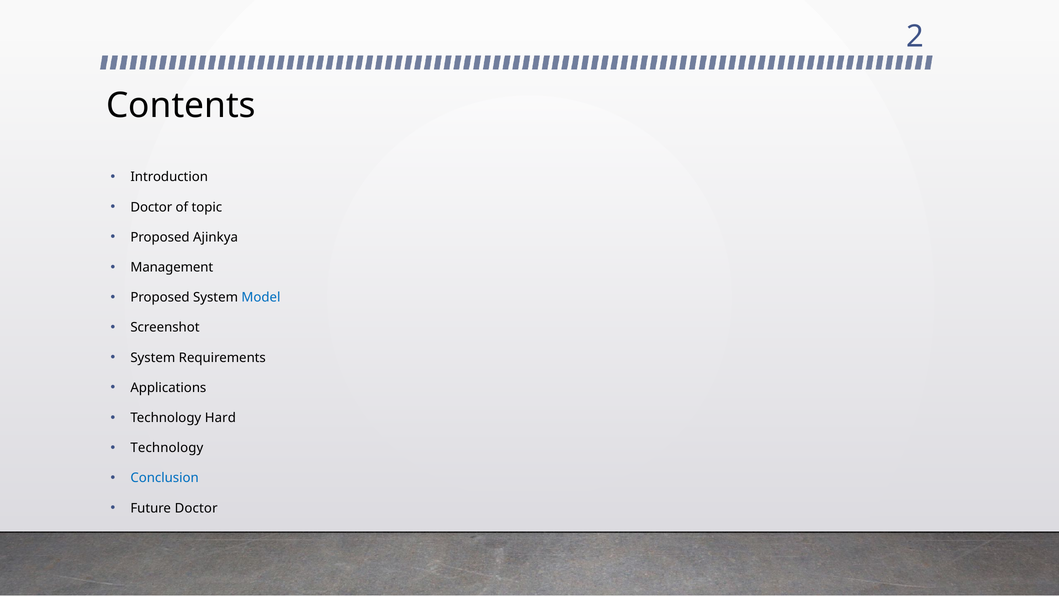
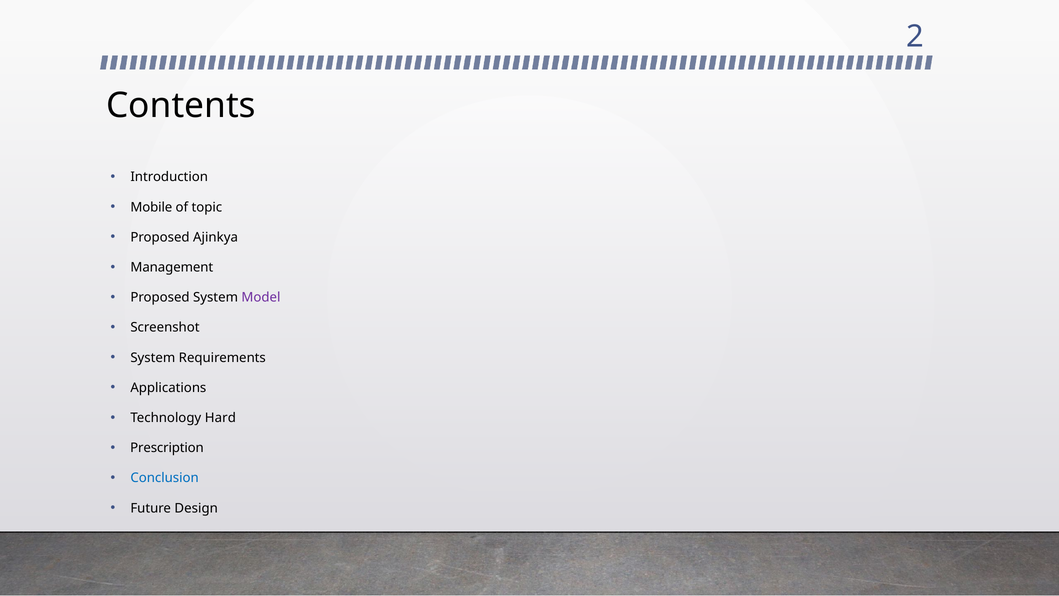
Doctor: Doctor -> Mobile (151, 207)
Model colour: blue -> purple (261, 297)
Technology: Technology -> Prescription (167, 448)
Future Doctor: Doctor -> Design (196, 508)
